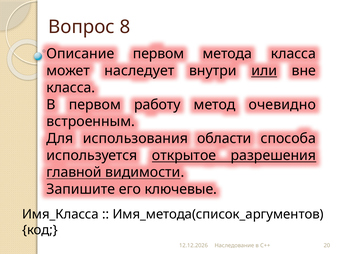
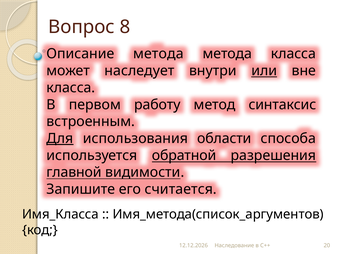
Описание первом: первом -> метода (158, 54)
очевидно: очевидно -> синтаксис (282, 104)
Для underline: none -> present (60, 138)
открытое: открытое -> обратной (184, 155)
ключевые: ключевые -> считается (181, 189)
